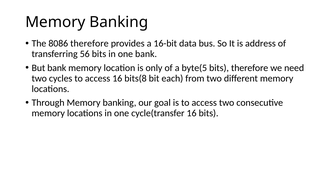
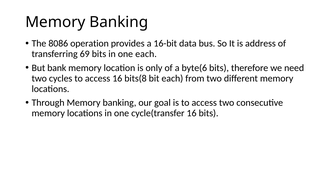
8086 therefore: therefore -> operation (90, 44)
56: 56 -> 69 (85, 54)
one bank: bank -> each (146, 54)
byte(5: byte(5 -> byte(6 (194, 68)
